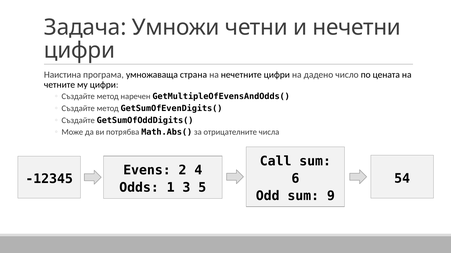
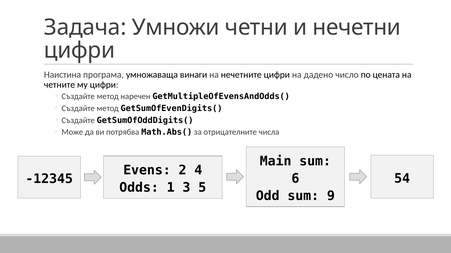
страна: страна -> винаги (194, 75)
Call: Call -> Main (276, 162)
